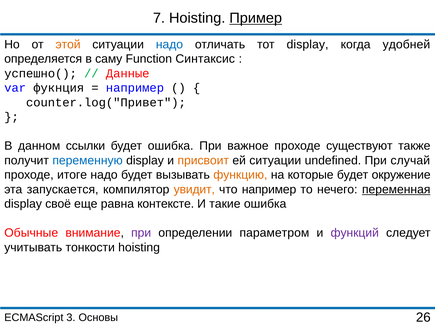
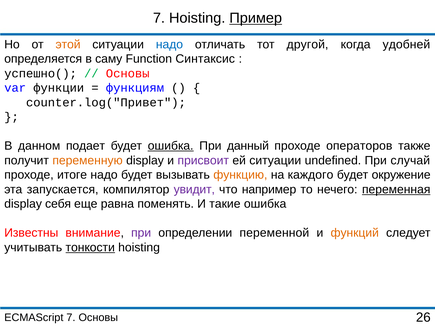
тот display: display -> другой (308, 44)
Данные: Данные -> Основы (128, 74)
фукнция: фукнция -> функции (59, 88)
например: например -> функциям (135, 88)
ссылки: ссылки -> подает (86, 146)
ошибка underline: none -> present (171, 146)
важное: важное -> данный (248, 146)
существуют: существуют -> операторов (359, 146)
переменную colour: blue -> orange (88, 161)
присвоит colour: orange -> purple (203, 161)
которые: которые -> каждого (311, 175)
увидит colour: orange -> purple (194, 190)
своё: своё -> себя (58, 204)
контексте: контексте -> поменять (166, 204)
Обычные: Обычные -> Известны (31, 233)
параметром: параметром -> переменной (274, 233)
функций colour: purple -> orange (355, 233)
тонкости underline: none -> present (90, 248)
ECMAScript 3: 3 -> 7 (71, 318)
